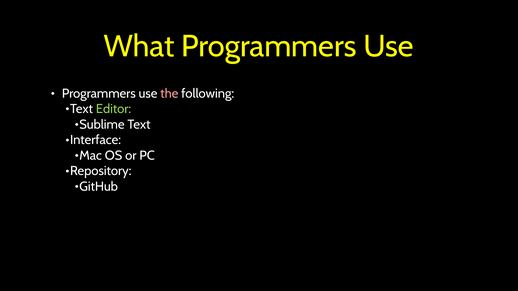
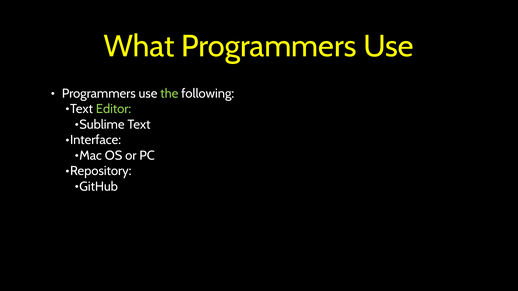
the colour: pink -> light green (169, 94)
